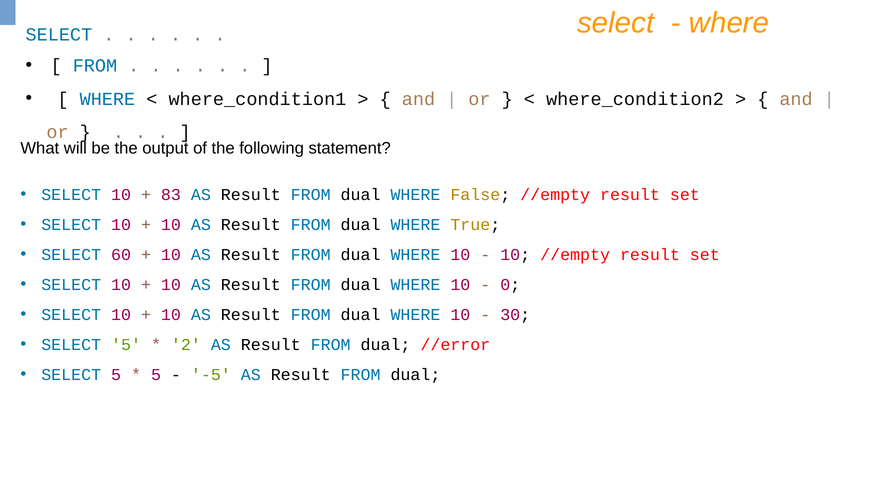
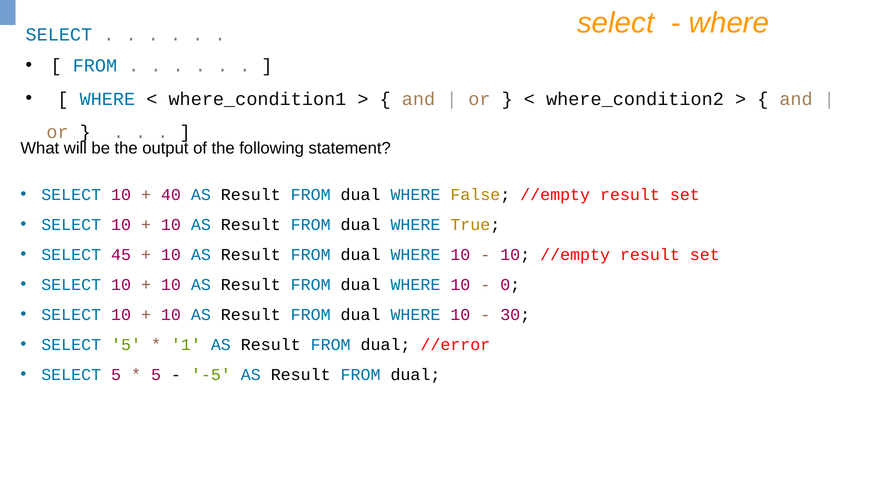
83: 83 -> 40 (171, 195)
60: 60 -> 45 (121, 255)
2: 2 -> 1 (186, 345)
